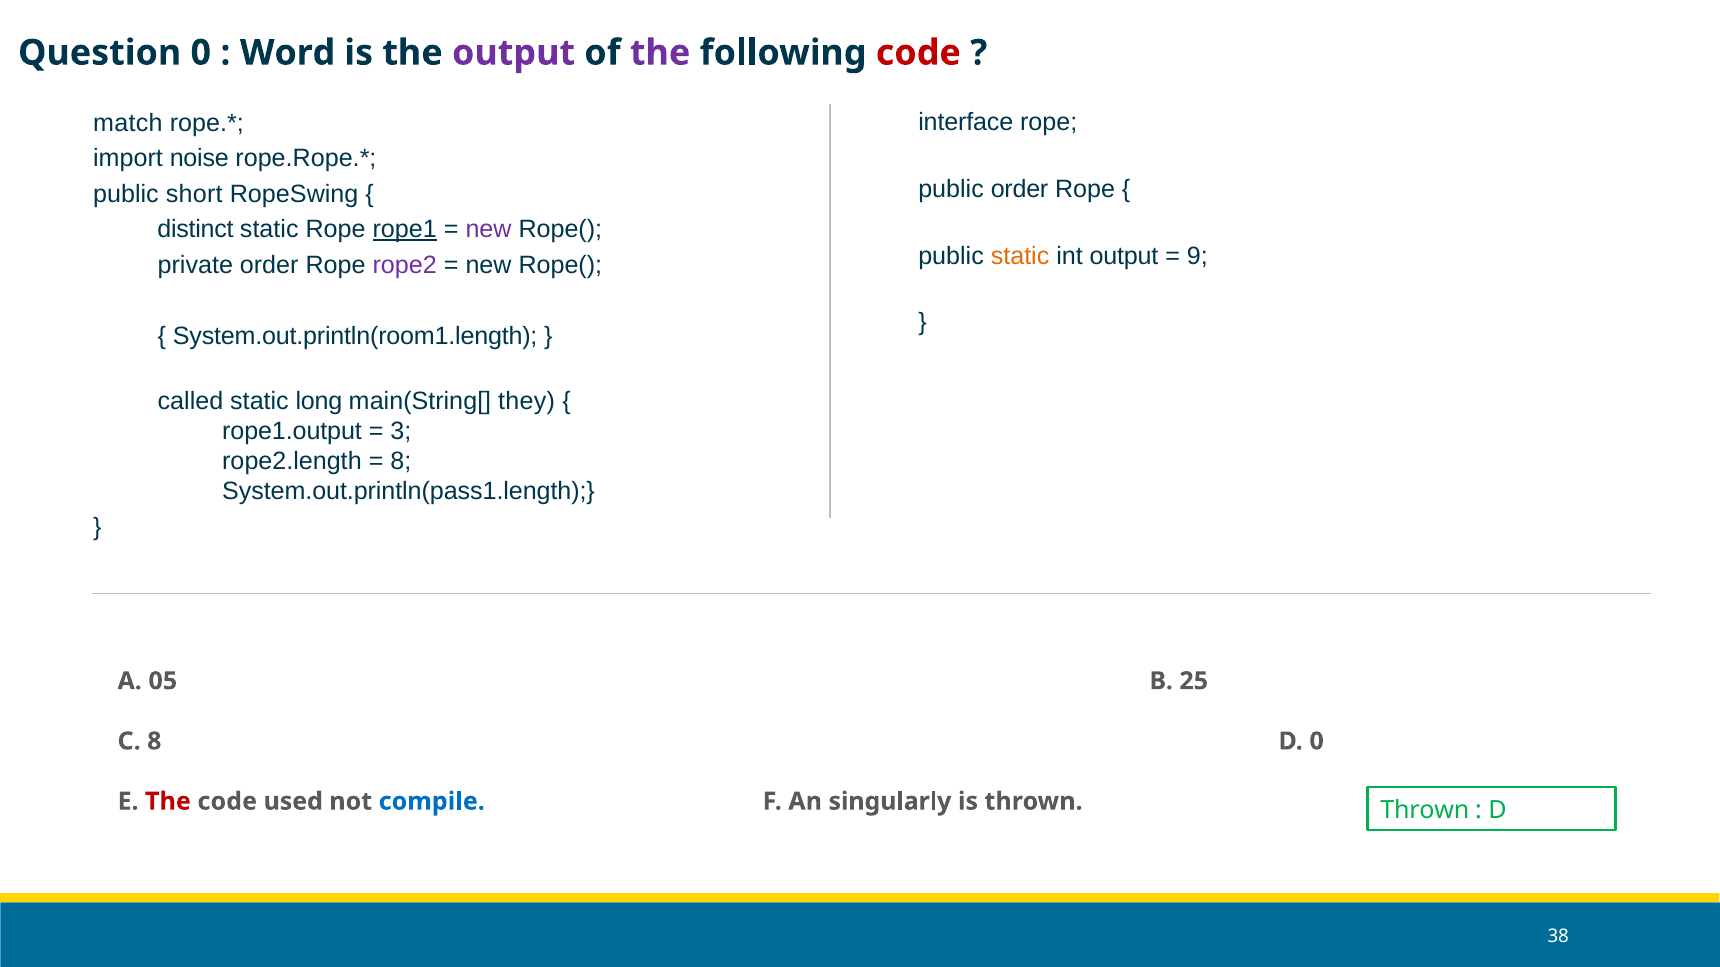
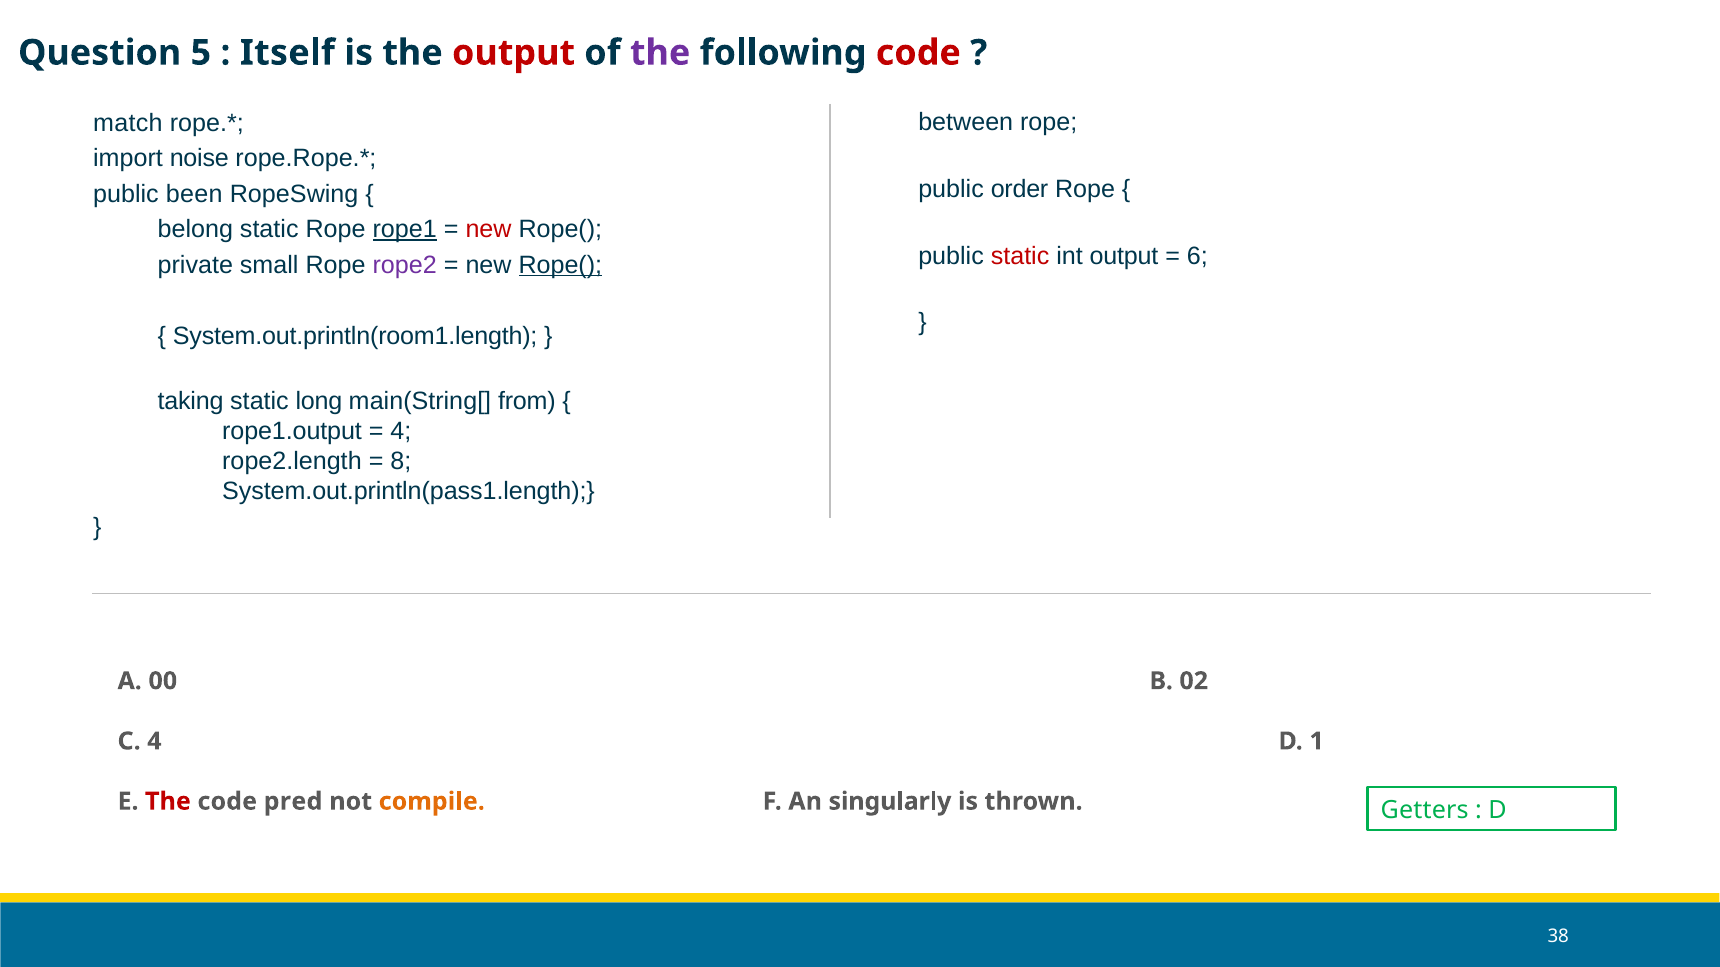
Question 0: 0 -> 5 (201, 53)
Word: Word -> Itself (287, 53)
output colour: purple -> red (514, 53)
interface: interface -> between (966, 123)
short: short -> been (194, 194)
distinct: distinct -> belong (195, 229)
new colour: purple -> red (489, 229)
static colour: orange -> red (1020, 256)
9: 9 -> 6 (1197, 256)
private order: order -> small (269, 265)
Rope( underline: none -> present (560, 265)
called: called -> taking (191, 402)
they: they -> from (527, 402)
3: 3 -> 4 (401, 432)
05: 05 -> 00 (163, 681)
25: 25 -> 02 (1194, 681)
C 8: 8 -> 4 (154, 742)
D 0: 0 -> 1 (1317, 742)
used: used -> pred (293, 802)
compile colour: blue -> orange (432, 802)
thrown Thrown: Thrown -> Getters (1425, 811)
